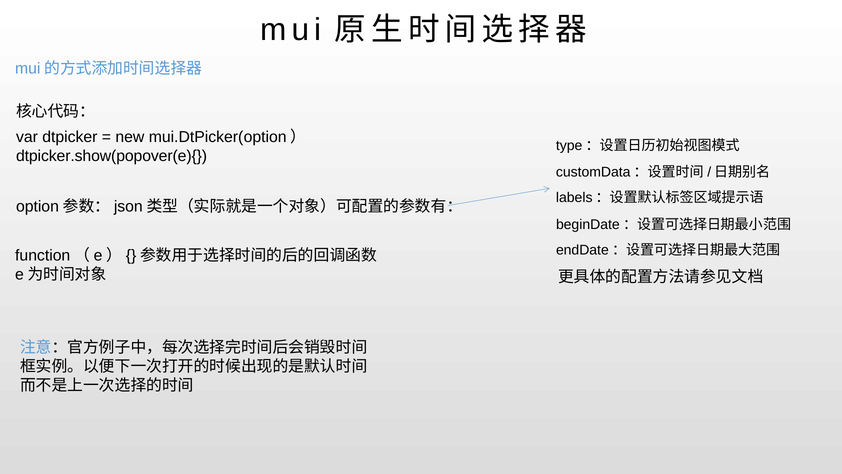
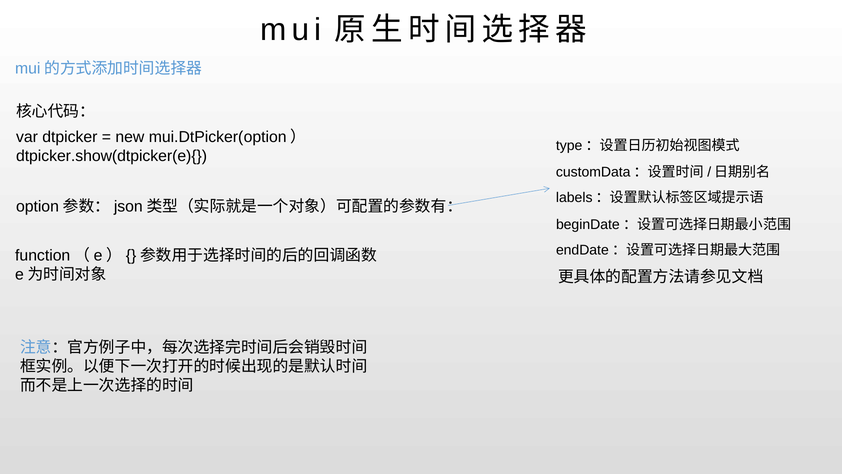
dtpicker.show(popover(e){: dtpicker.show(popover(e){ -> dtpicker.show(dtpicker(e){ (112, 156)
